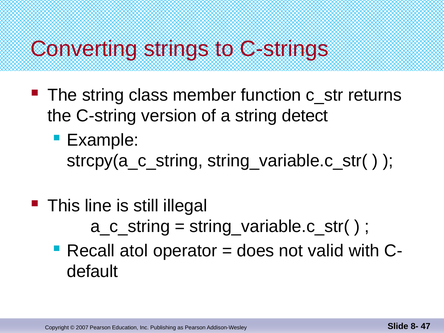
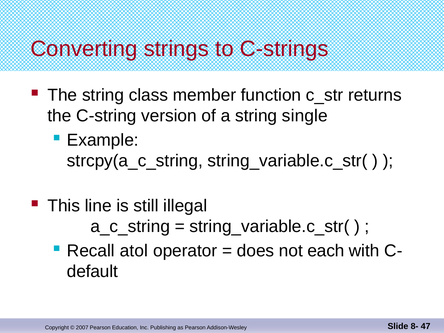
detect: detect -> single (305, 116)
valid: valid -> each (326, 251)
